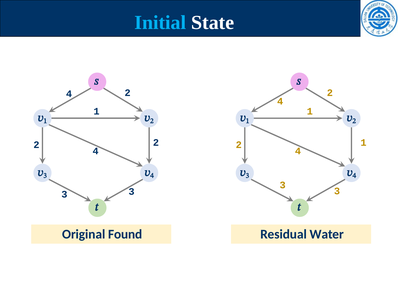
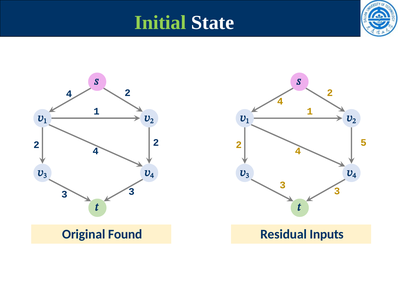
Initial colour: light blue -> light green (160, 23)
1: 1 -> 5 (364, 142)
Water: Water -> Inputs (327, 234)
